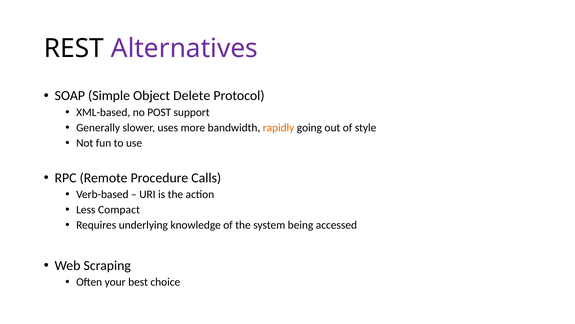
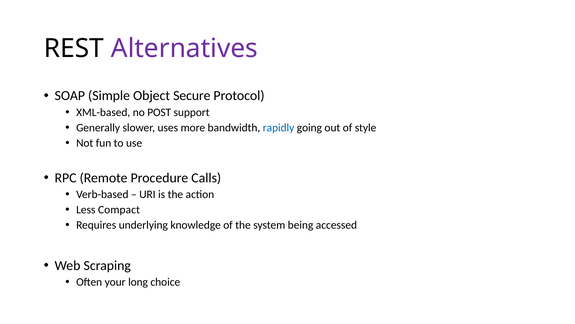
Delete: Delete -> Secure (192, 96)
rapidly colour: orange -> blue (279, 127)
best: best -> long (138, 282)
